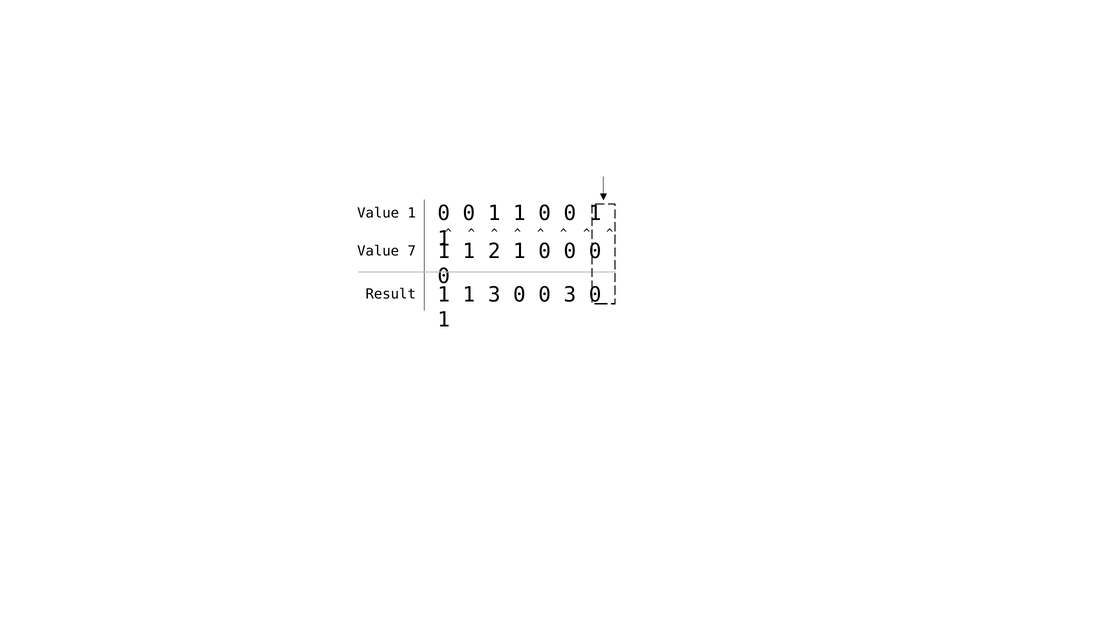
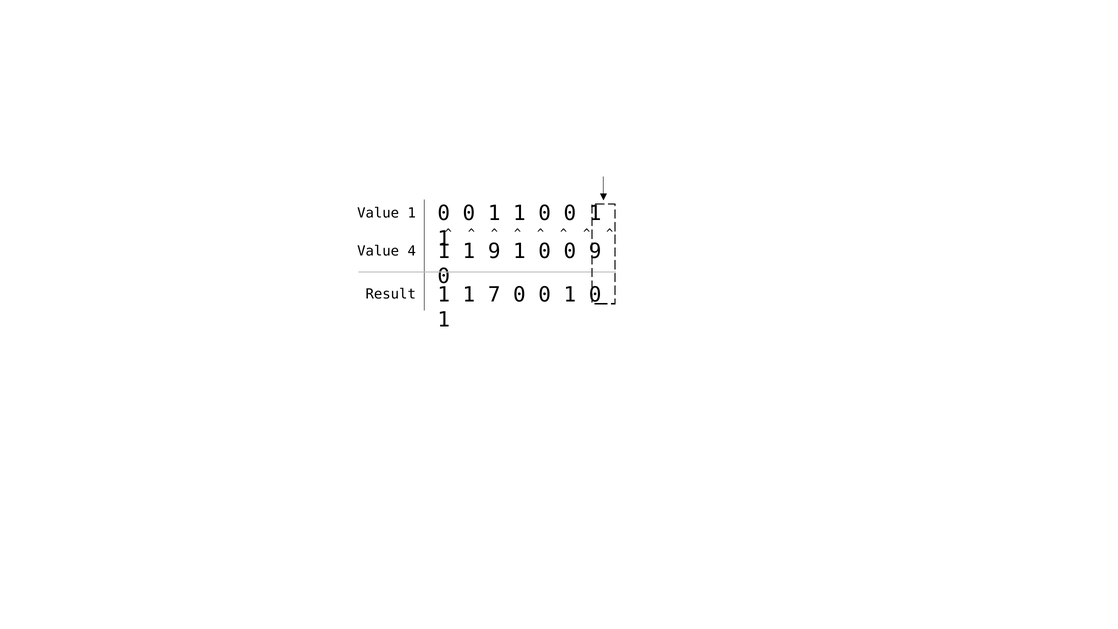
1 2: 2 -> 9 (494, 251)
1 0 0 0: 0 -> 9 (595, 251)
7: 7 -> 4 (412, 251)
1 3: 3 -> 7 (494, 295)
3: 3 -> 1 (570, 295)
